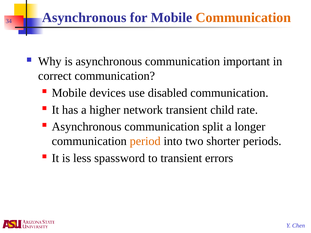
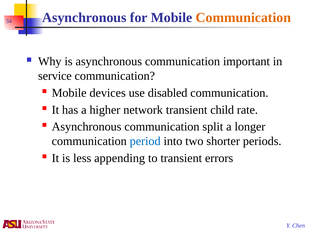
correct: correct -> service (55, 76)
period colour: orange -> blue (145, 141)
spassword: spassword -> appending (120, 158)
